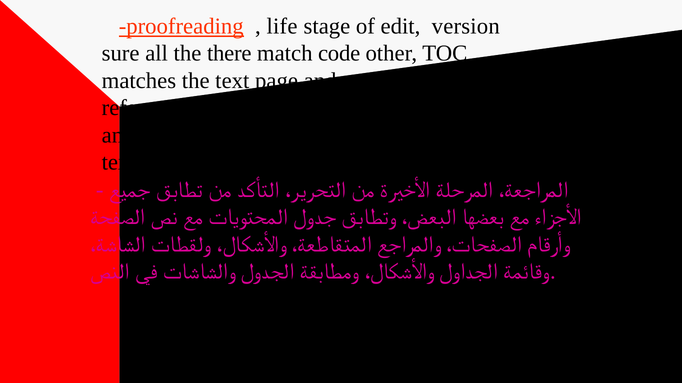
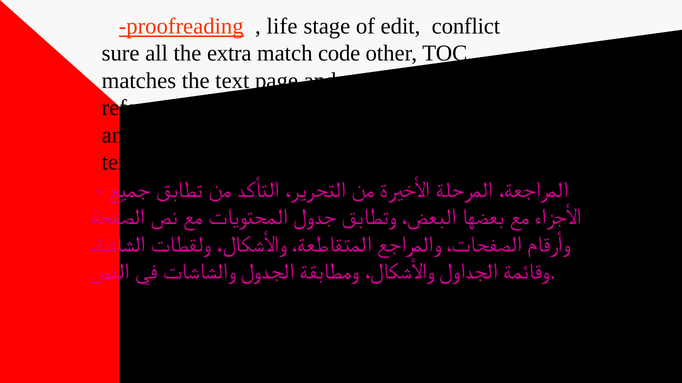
version: version -> conflict (466, 26)
there: there -> extra (229, 54)
